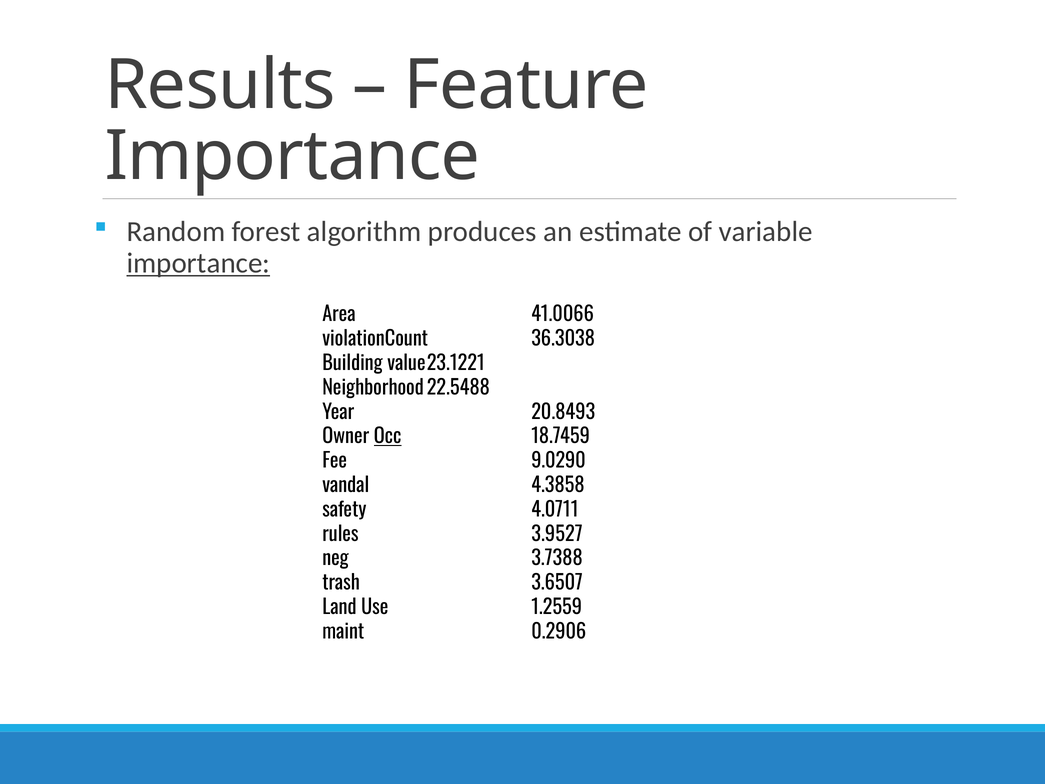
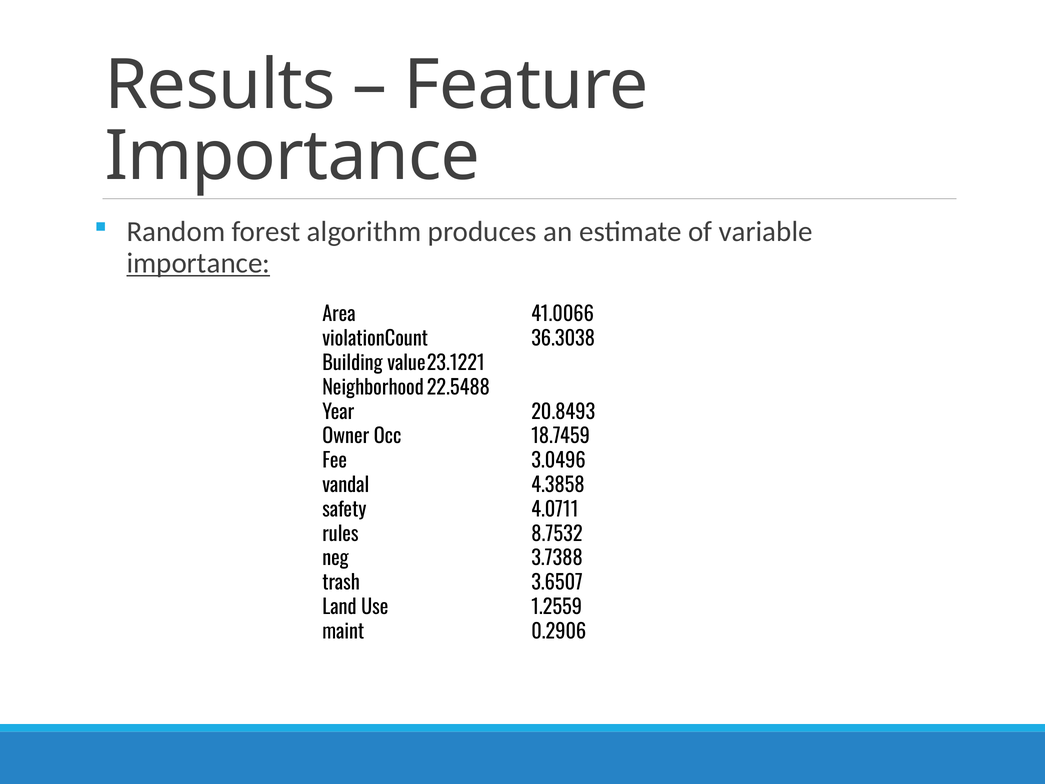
Occ underline: present -> none (388, 437)
9.0290: 9.0290 -> 3.0496 (558, 461)
3.9527: 3.9527 -> 8.7532 (557, 534)
